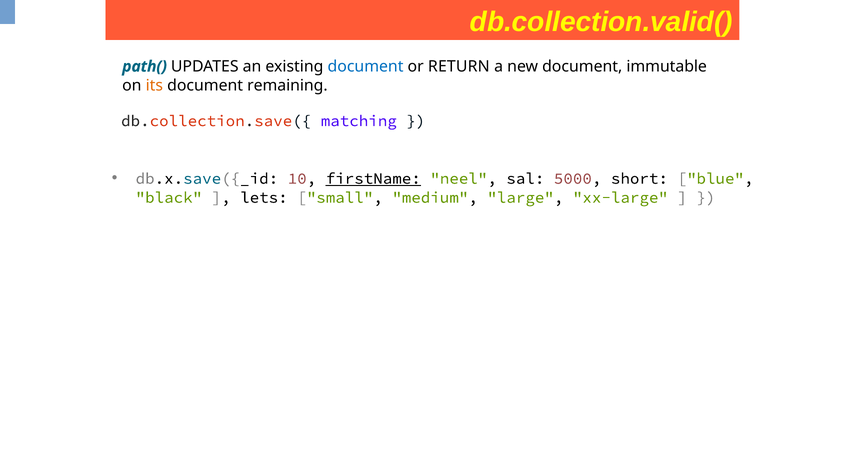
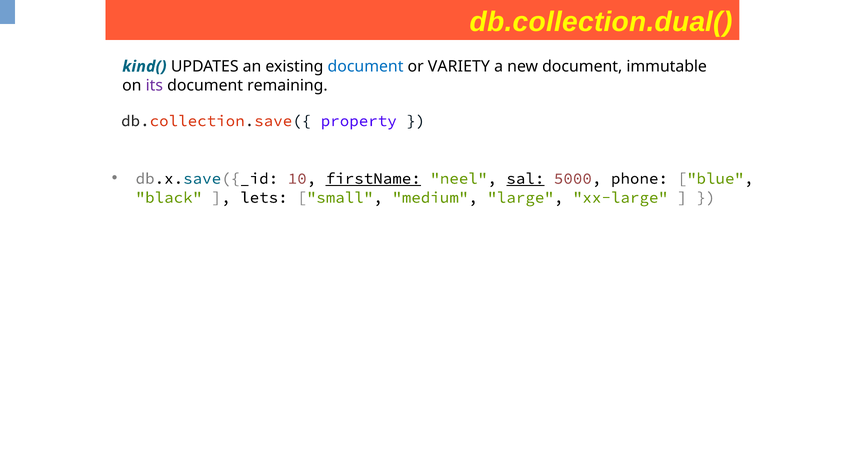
db.collection.valid(: db.collection.valid( -> db.collection.dual( (601, 22)
path(: path( -> kind( (144, 67)
RETURN: RETURN -> VARIETY (459, 67)
its colour: orange -> purple (154, 86)
matching: matching -> property (359, 121)
sal underline: none -> present (525, 179)
short: short -> phone (639, 179)
